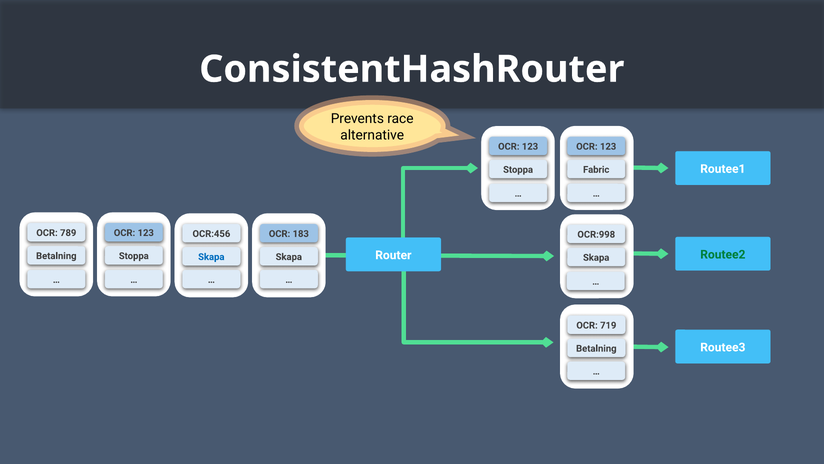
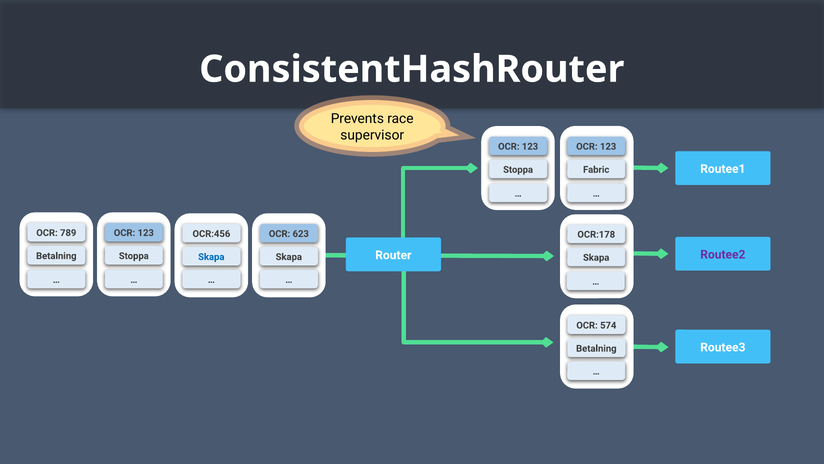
alternative: alternative -> supervisor (372, 135)
183: 183 -> 623 (301, 234)
OCR:998: OCR:998 -> OCR:178 (596, 234)
Routee2 colour: green -> purple (723, 254)
719: 719 -> 574 (608, 325)
